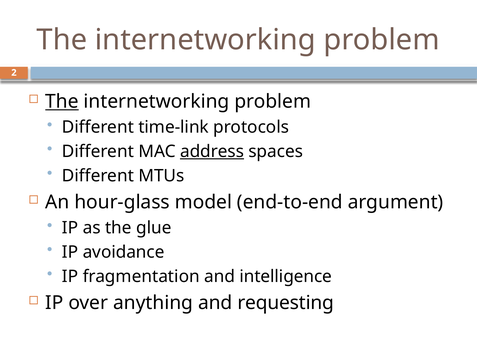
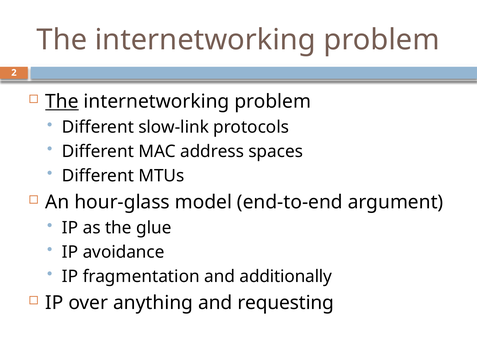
time-link: time-link -> slow-link (174, 127)
address underline: present -> none (212, 151)
intelligence: intelligence -> additionally (286, 276)
